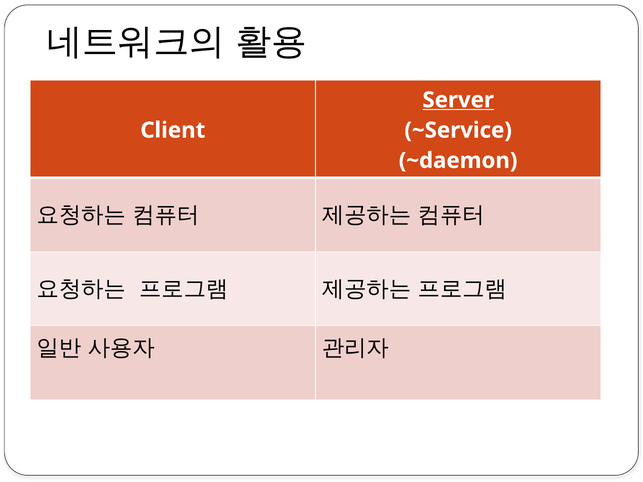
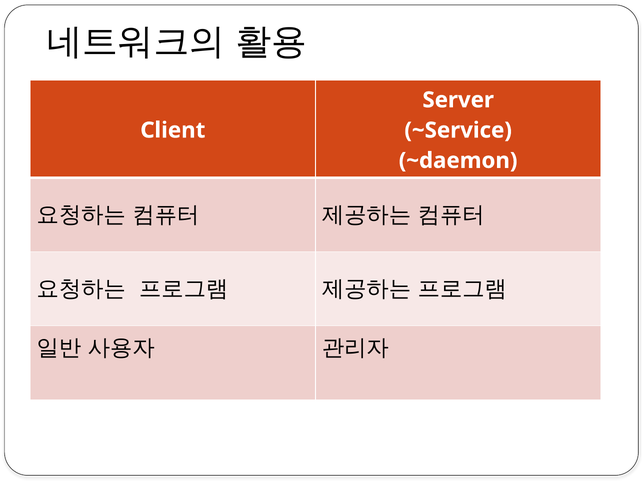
Server underline: present -> none (458, 100)
